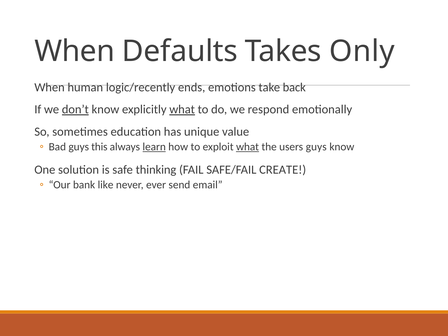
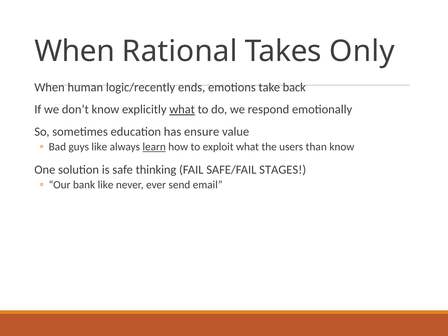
Defaults: Defaults -> Rational (180, 51)
don’t underline: present -> none (75, 109)
unique: unique -> ensure (202, 132)
guys this: this -> like (99, 147)
what underline: present -> none (248, 147)
users guys: guys -> than (316, 147)
CREATE: CREATE -> STAGES (283, 170)
